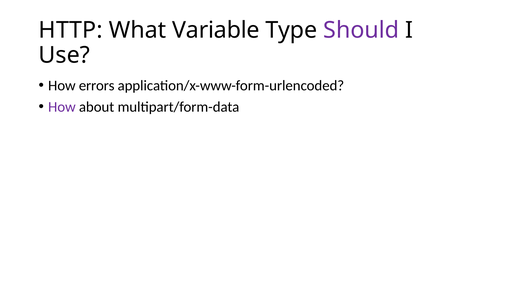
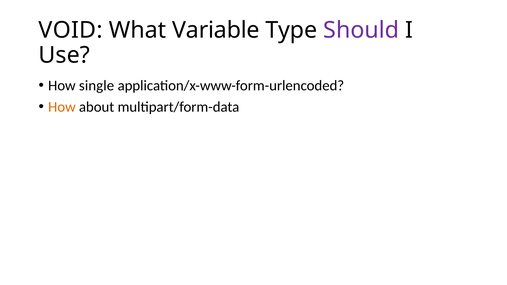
HTTP: HTTP -> VOID (71, 30)
errors: errors -> single (97, 86)
How colour: purple -> orange (62, 107)
